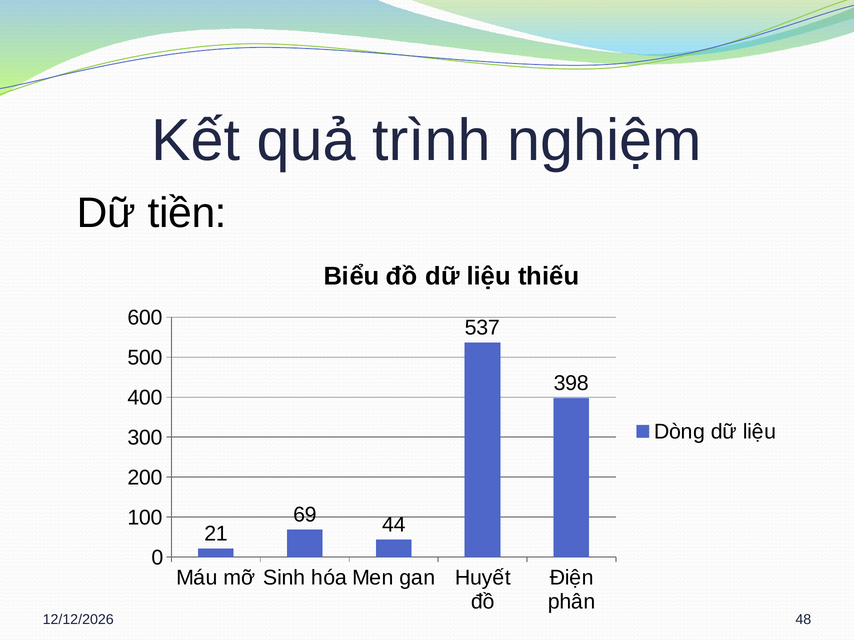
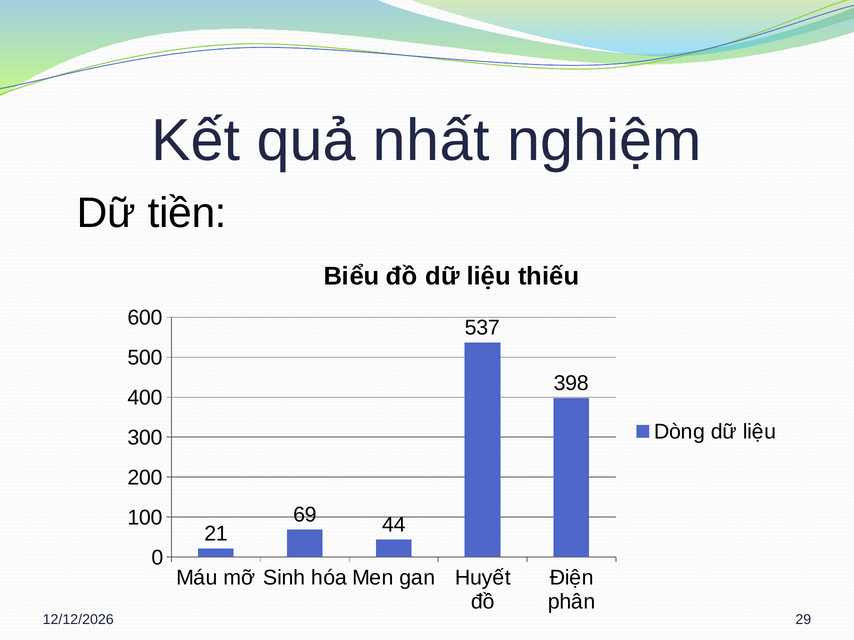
trình: trình -> nhất (431, 141)
48: 48 -> 29 (803, 620)
